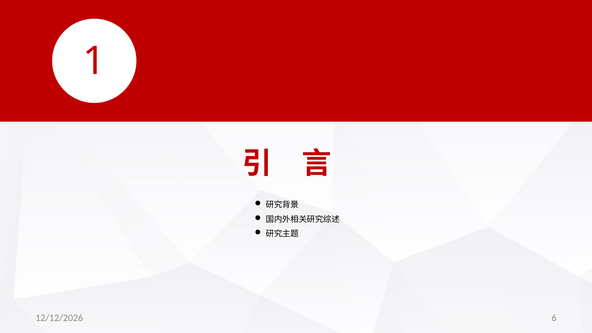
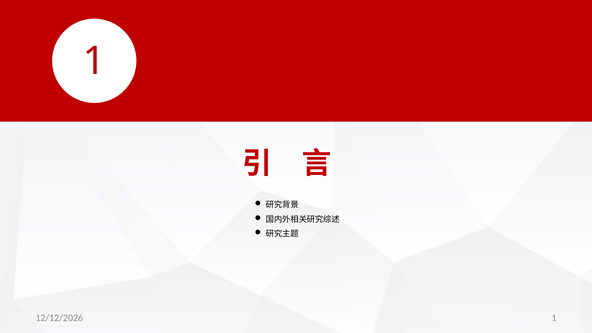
6: 6 -> 1 (554, 318)
